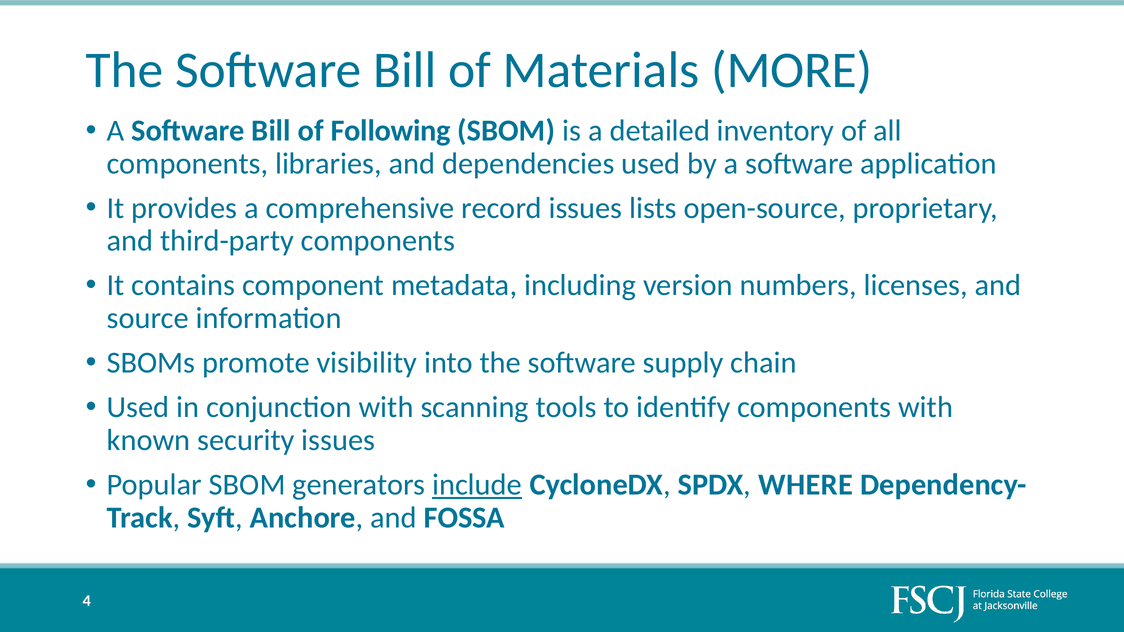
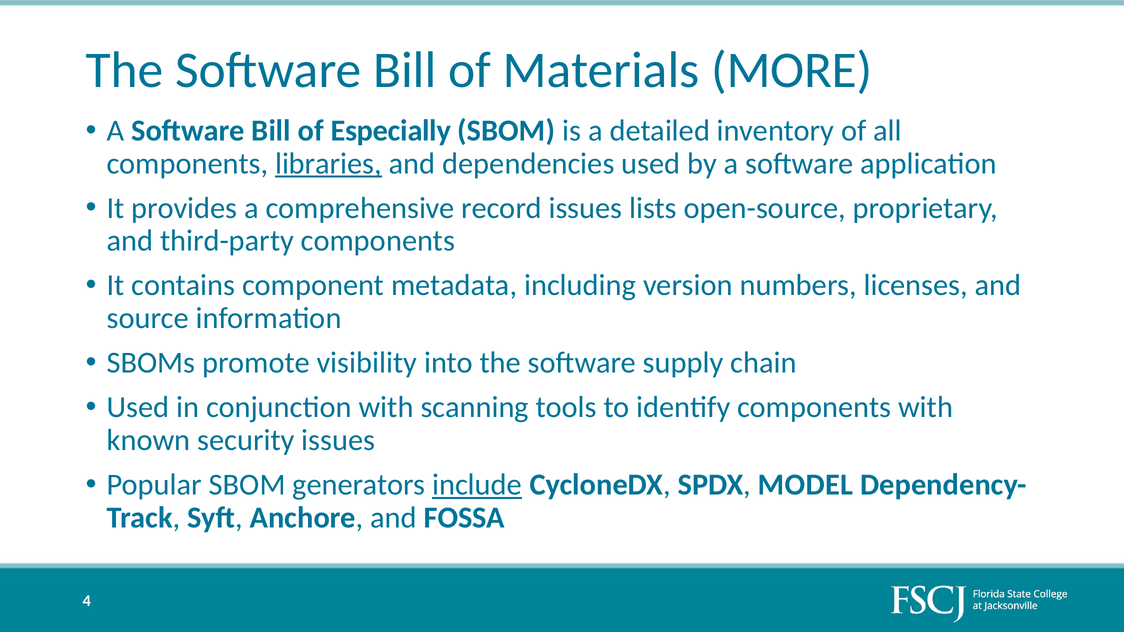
Following: Following -> Especially (391, 131)
libraries underline: none -> present (329, 164)
WHERE: WHERE -> MODEL (806, 485)
